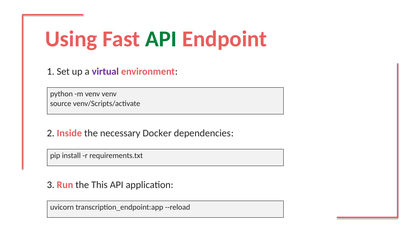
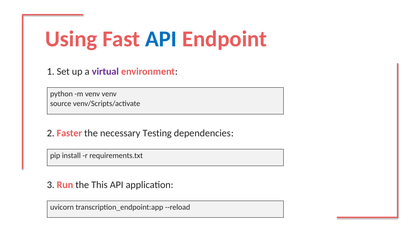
API colour: green -> blue (161, 39)
Inside: Inside -> Faster (69, 133)
Docker: Docker -> Testing (157, 133)
